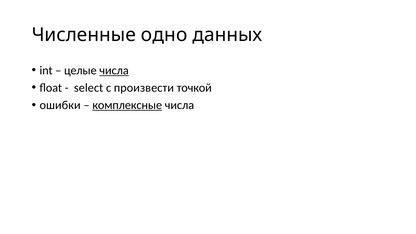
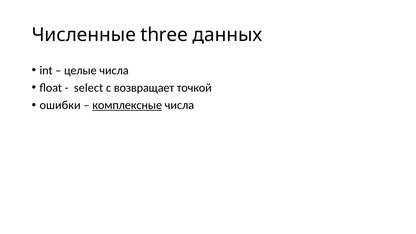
одно: одно -> three (164, 35)
числа underline: present -> none (114, 70)
произвести: произвести -> возвращает (144, 88)
